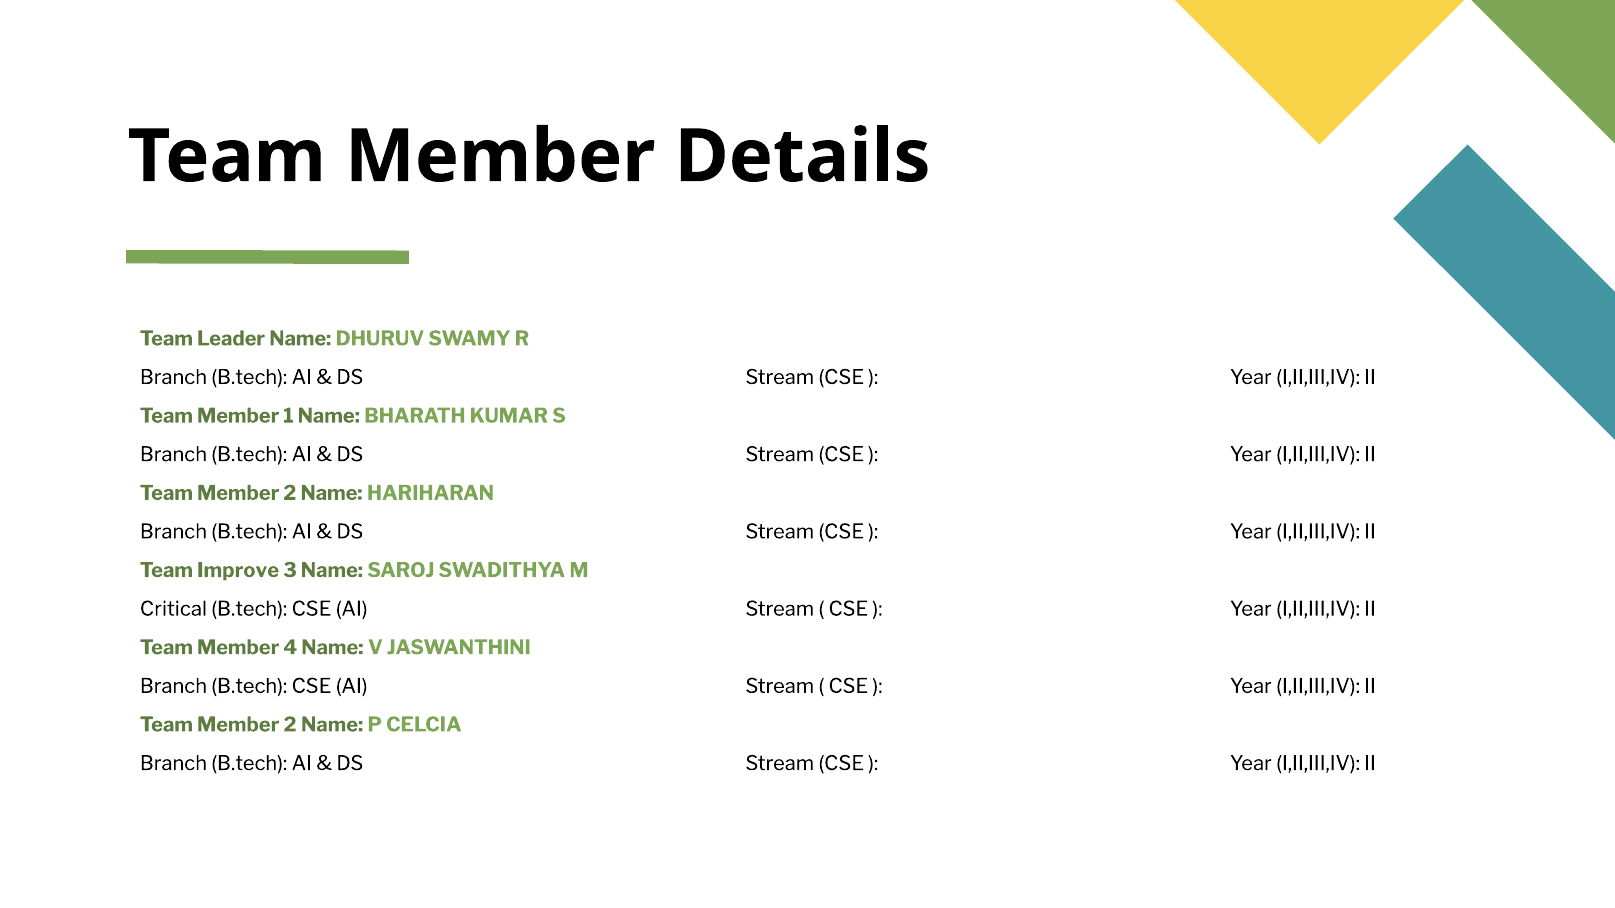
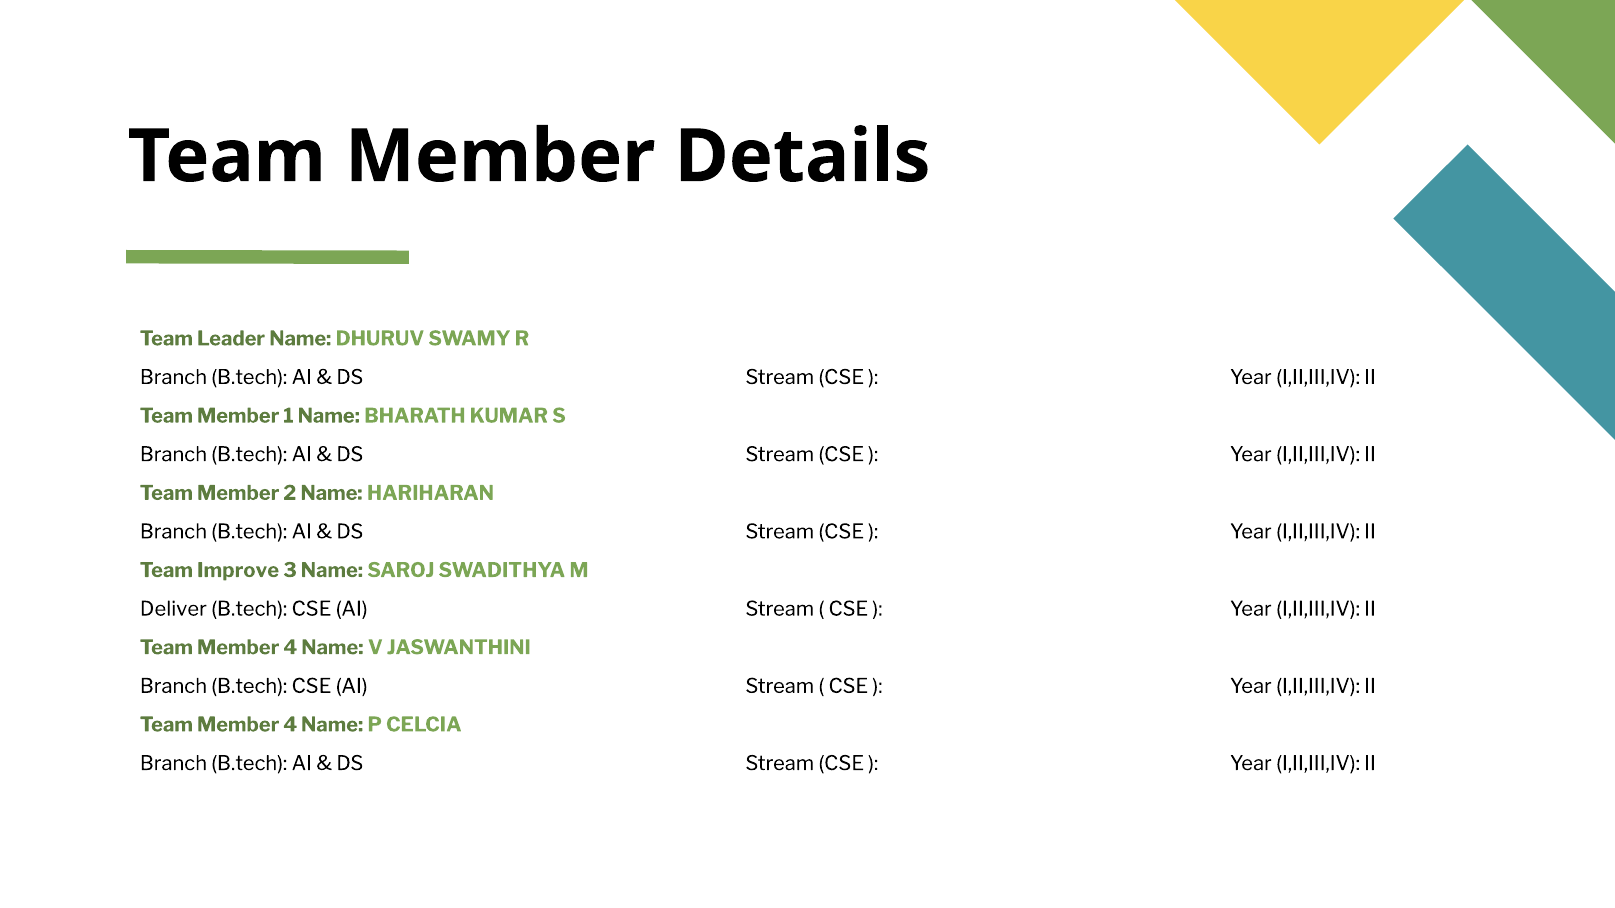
Critical: Critical -> Deliver (173, 609)
2: 2 -> 4 (290, 725)
